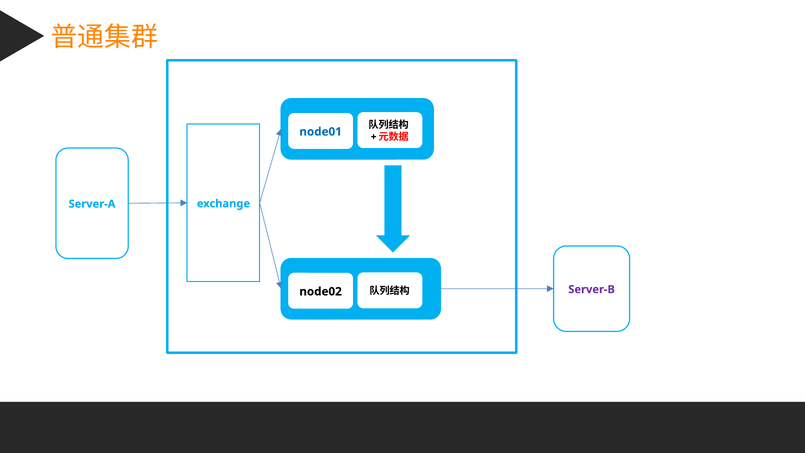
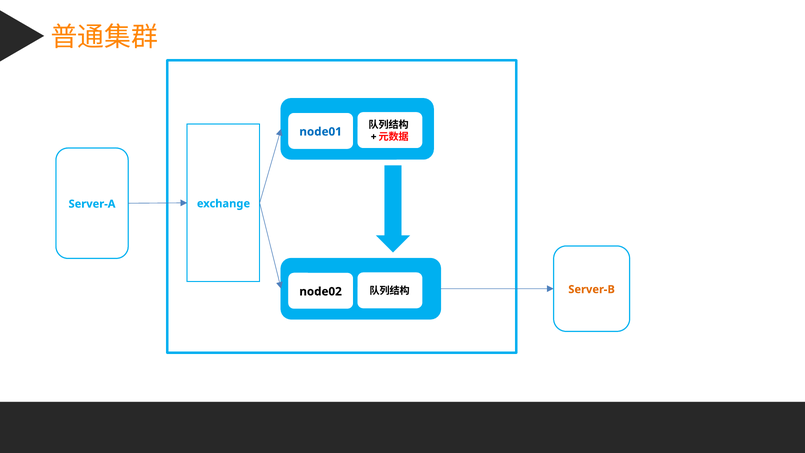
Server-B colour: purple -> orange (592, 289)
